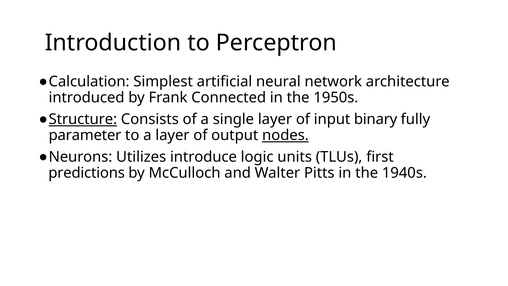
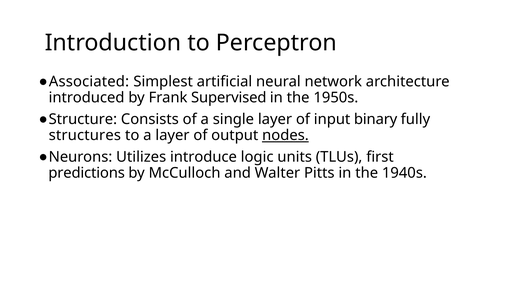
Calculation: Calculation -> Associated (89, 82)
Connected: Connected -> Supervised (229, 98)
Structure underline: present -> none (83, 119)
parameter: parameter -> structures (85, 135)
